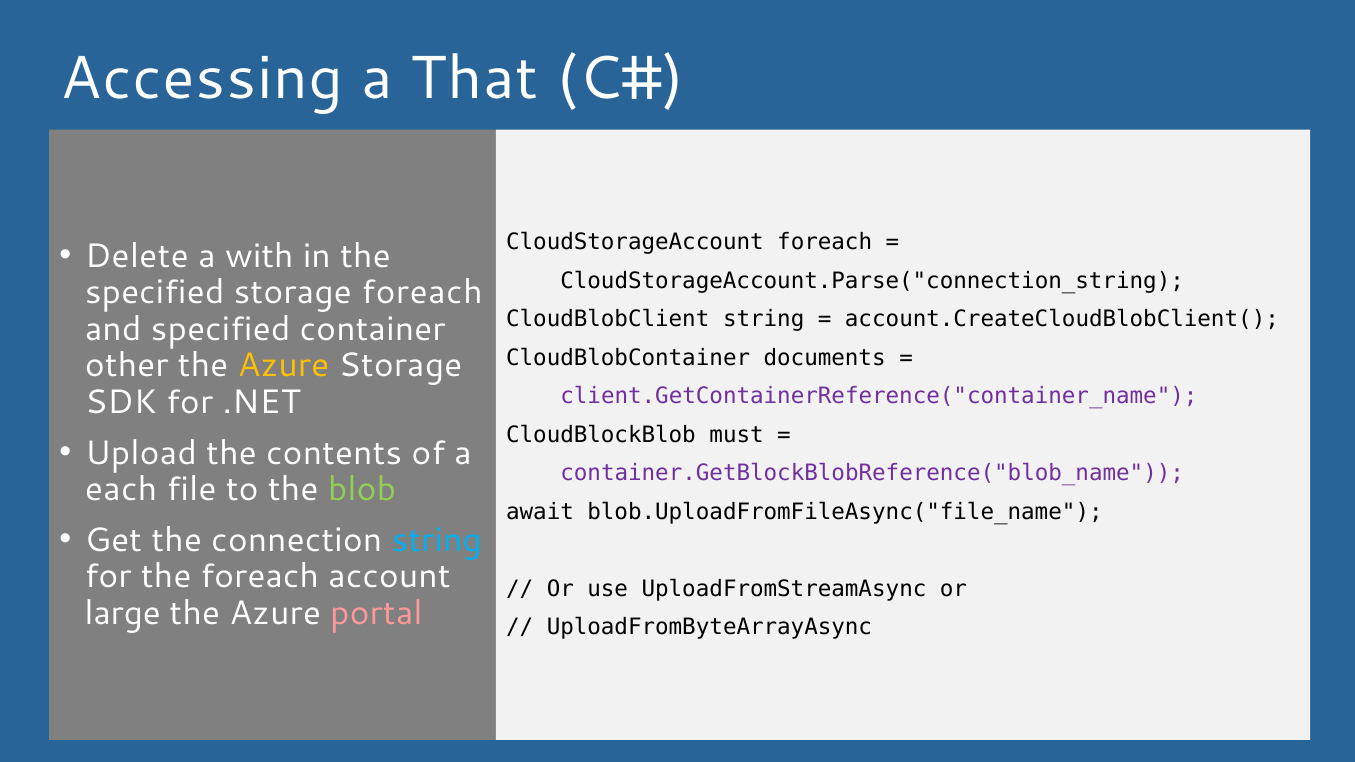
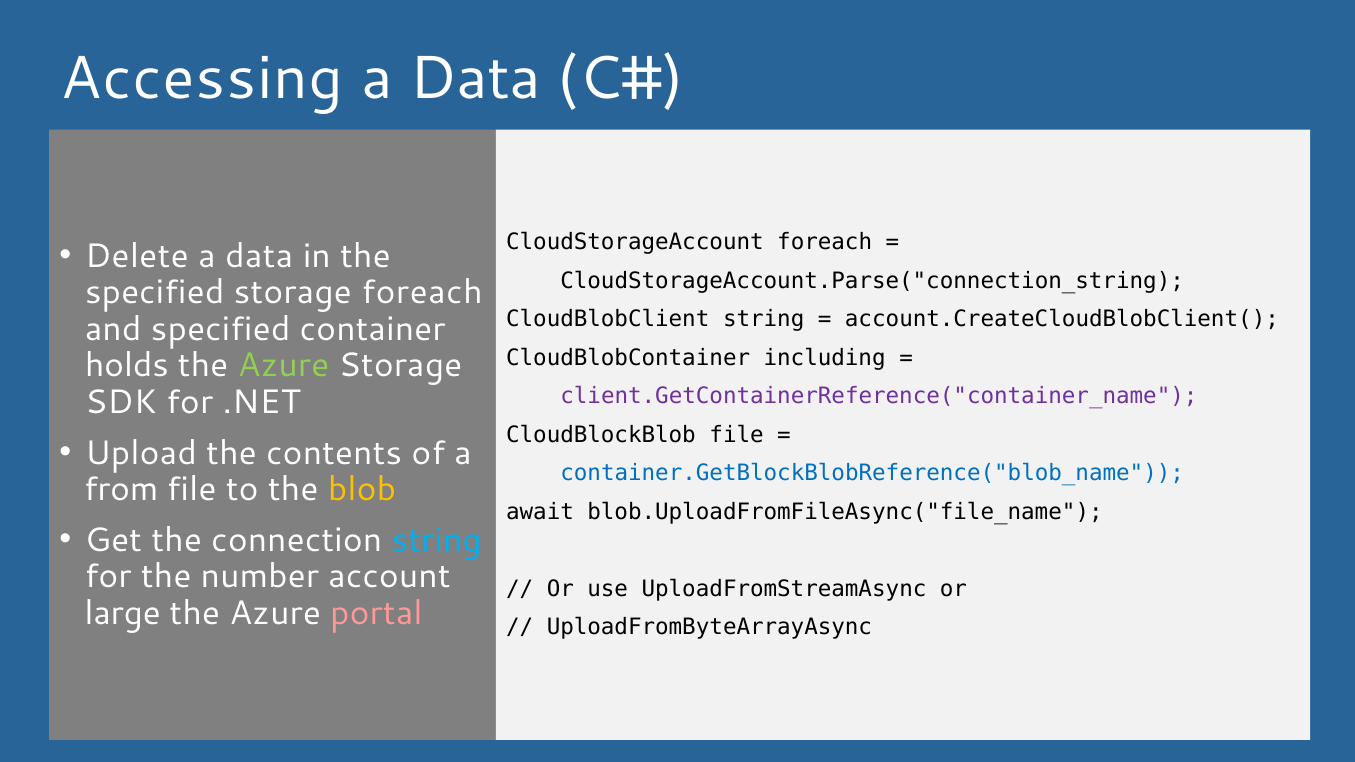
That: That -> Data (475, 78)
with: with -> data (259, 256)
documents: documents -> including (825, 358)
other: other -> holds (127, 366)
Azure colour: yellow -> light green (284, 366)
CloudBlockBlob must: must -> file (737, 435)
container.GetBlockBlobReference("blob_name colour: purple -> blue (872, 473)
each: each -> from (121, 490)
blob colour: light green -> yellow (362, 490)
the foreach: foreach -> number (260, 577)
